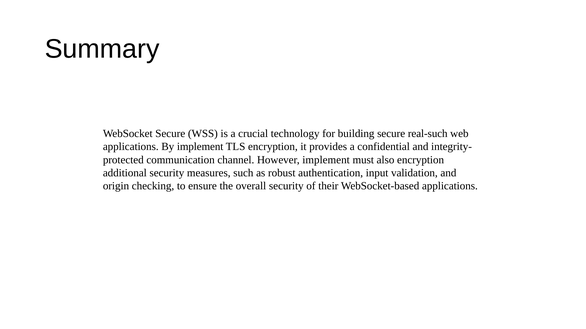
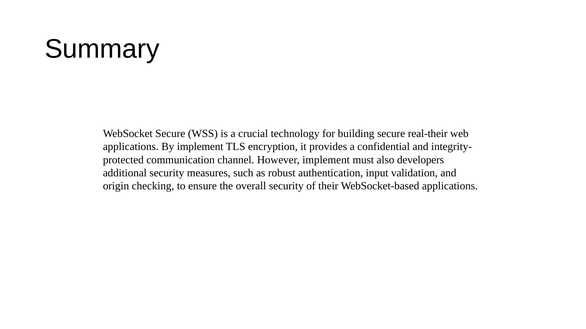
real-such: real-such -> real-their (428, 134)
also encryption: encryption -> developers (421, 160)
